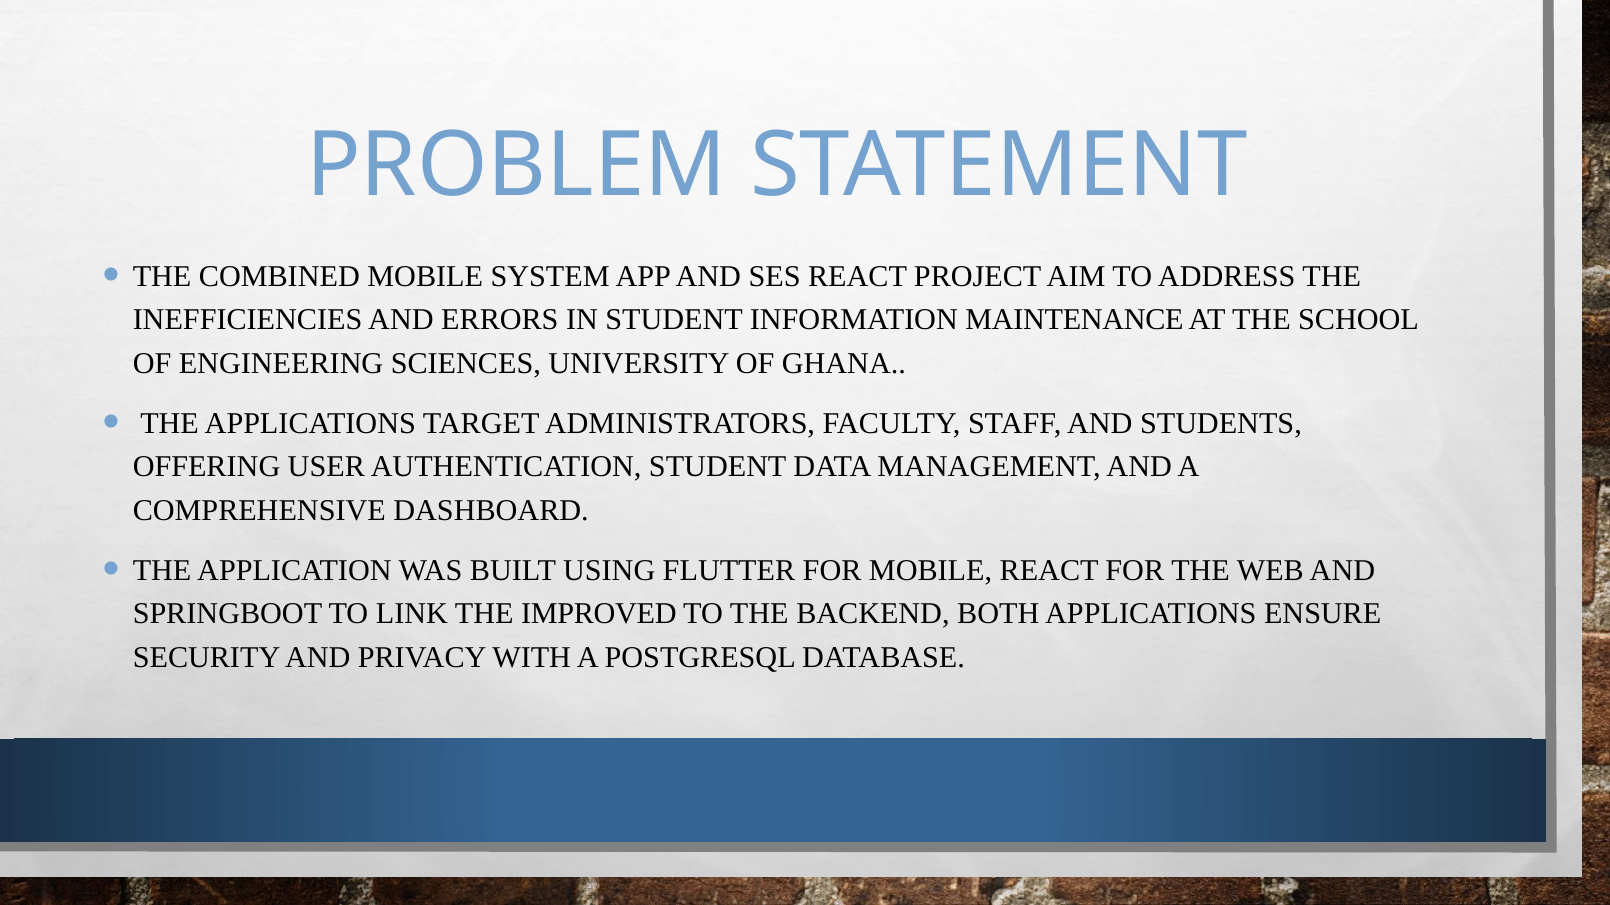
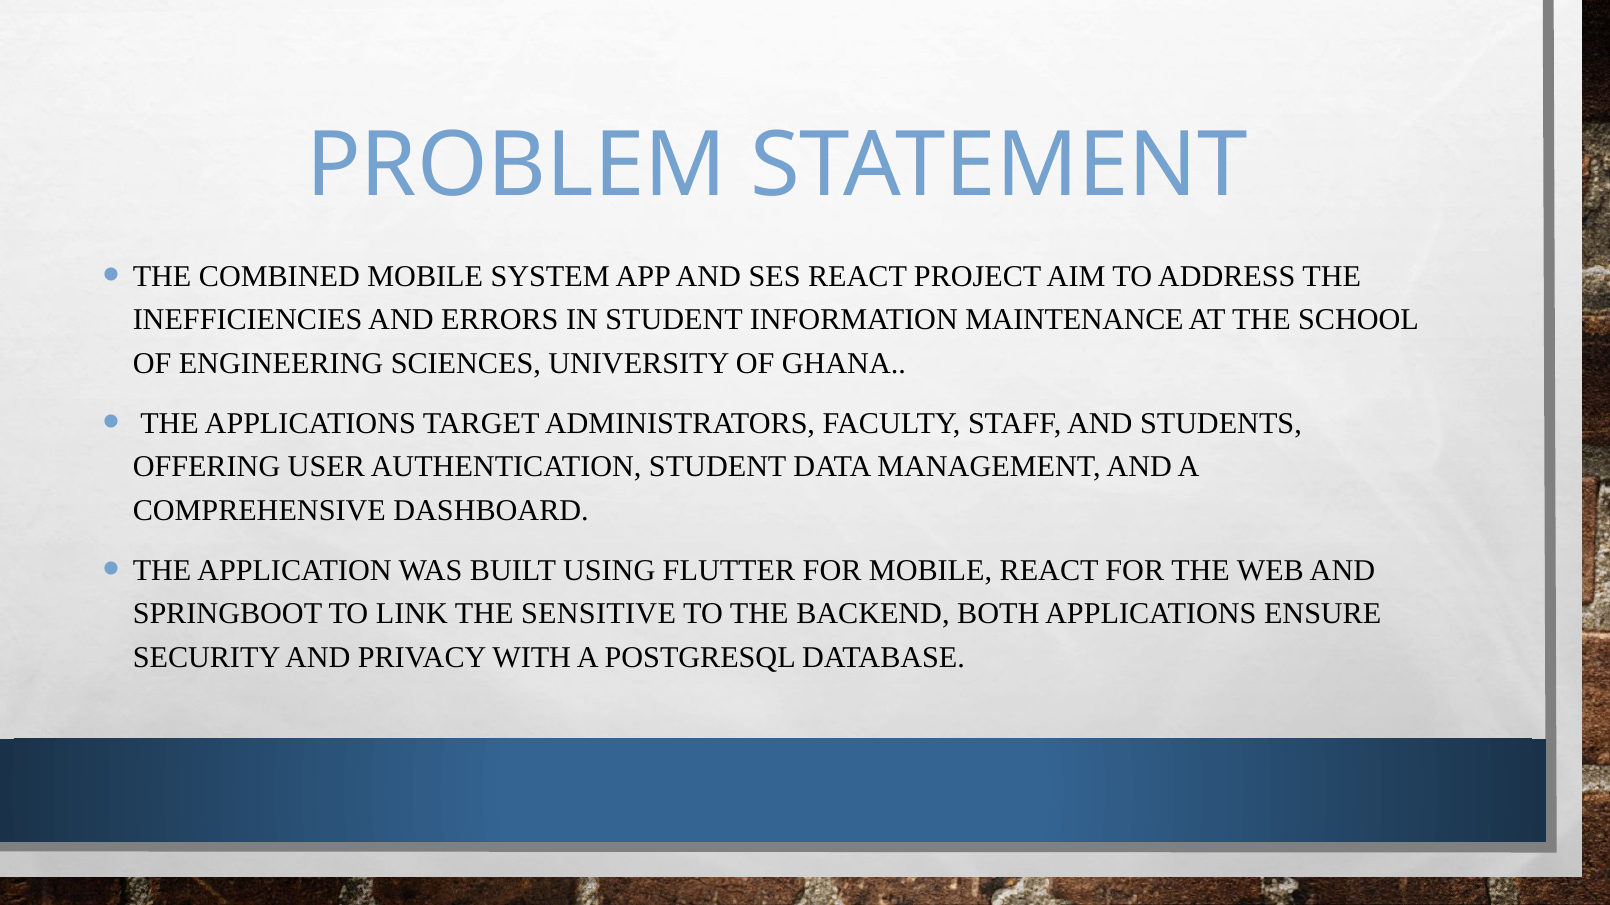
IMPROVED: IMPROVED -> SENSITIVE (599, 614)
